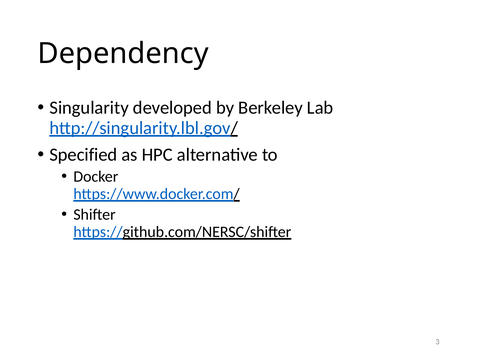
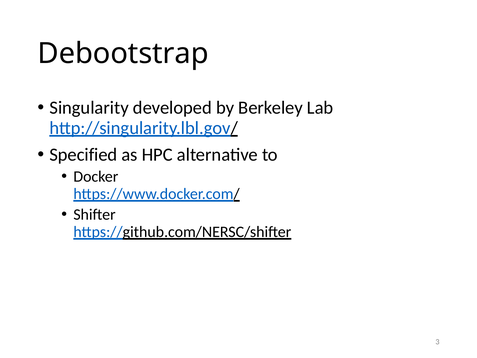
Dependency: Dependency -> Debootstrap (123, 53)
